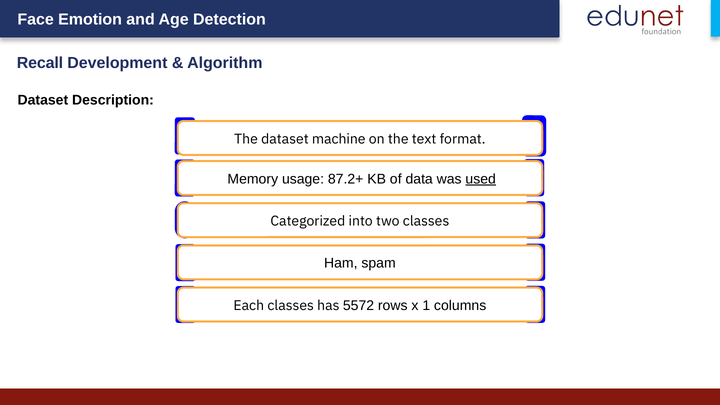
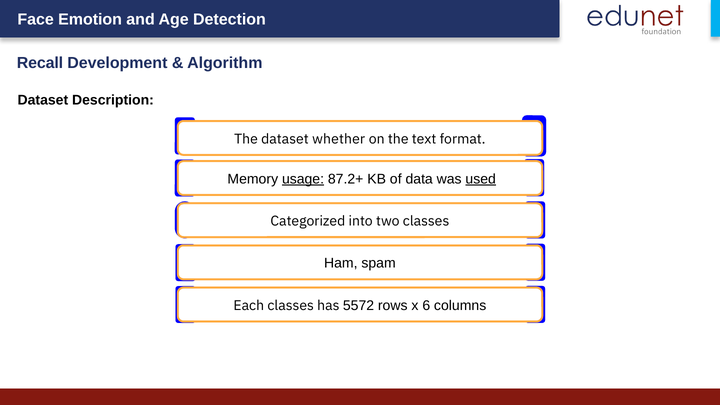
machine: machine -> whether (339, 139)
usage underline: none -> present (303, 179)
1: 1 -> 6 (426, 306)
